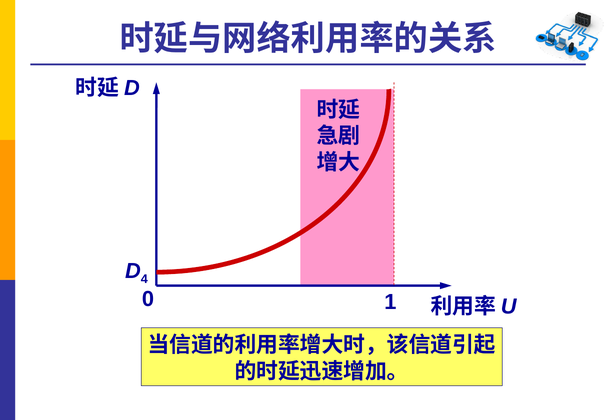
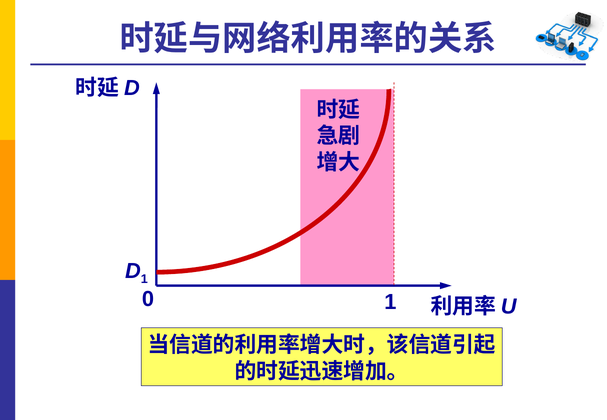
D 4: 4 -> 1 (144, 279)
